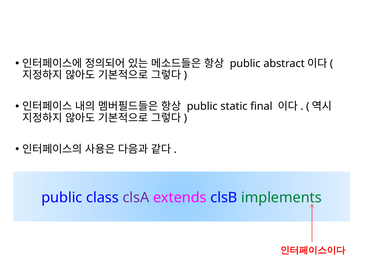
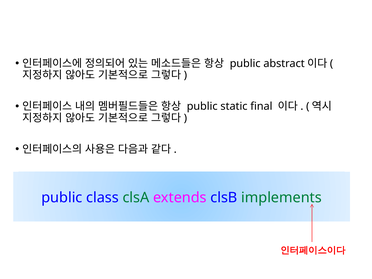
clsA colour: purple -> green (136, 198)
